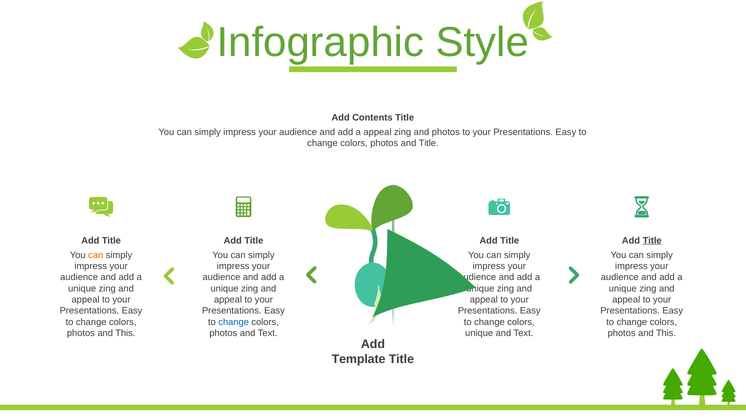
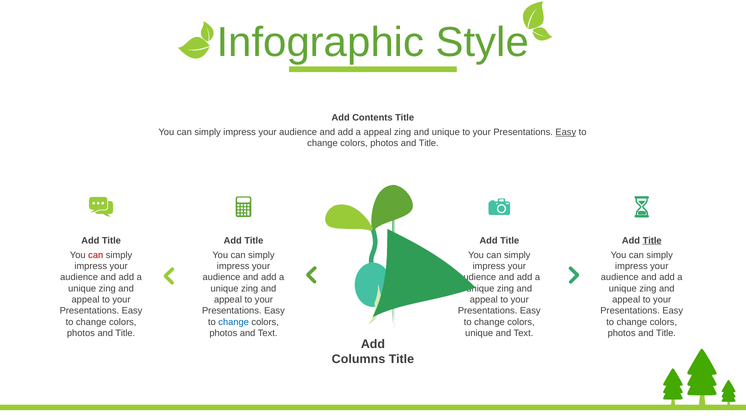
and photos: photos -> unique (446, 132)
Easy underline: none -> present (566, 132)
can colour: orange -> red (96, 255)
This: This -> Title (125, 334)
This: This -> Title (666, 334)
Template: Template -> Columns (359, 360)
